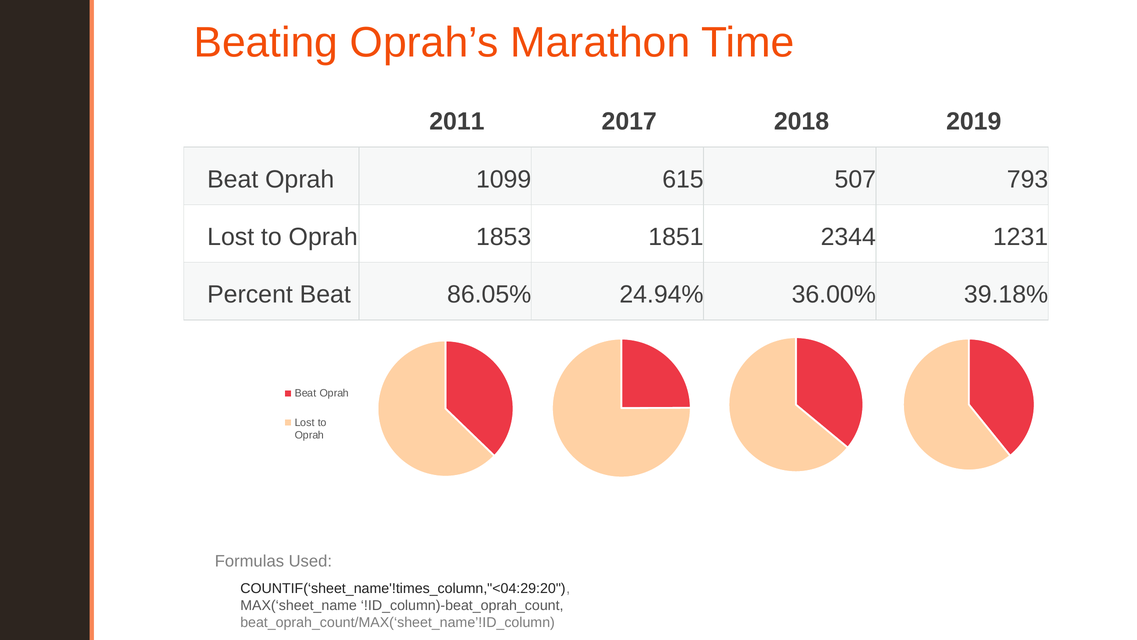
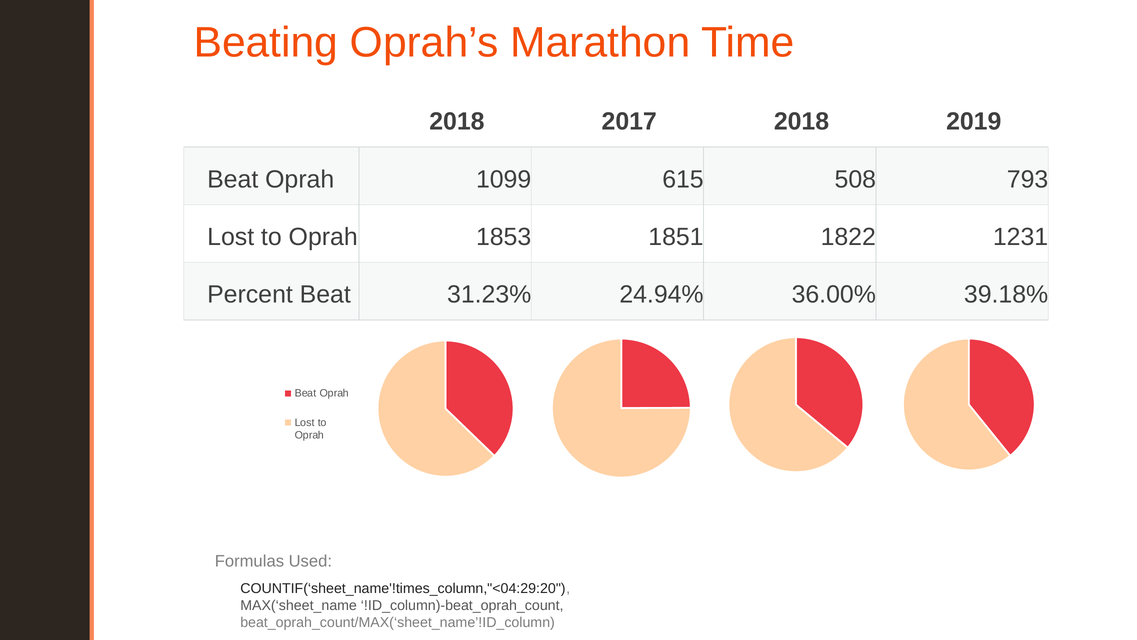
2011: 2011 -> 2018 (457, 122)
507: 507 -> 508 (855, 179)
2344: 2344 -> 1822 (848, 237)
86.05%: 86.05% -> 31.23% (489, 295)
